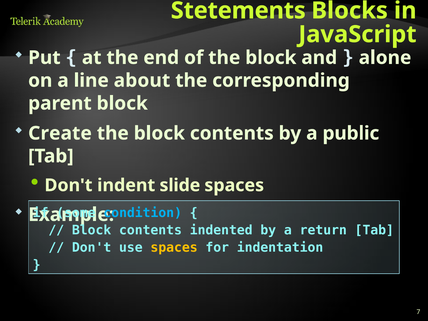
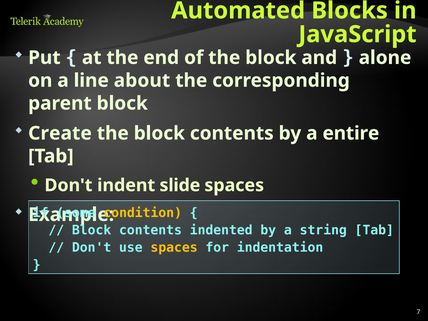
Stetements: Stetements -> Automated (238, 11)
public: public -> entire (351, 133)
condition colour: light blue -> yellow (143, 213)
return: return -> string (323, 230)
